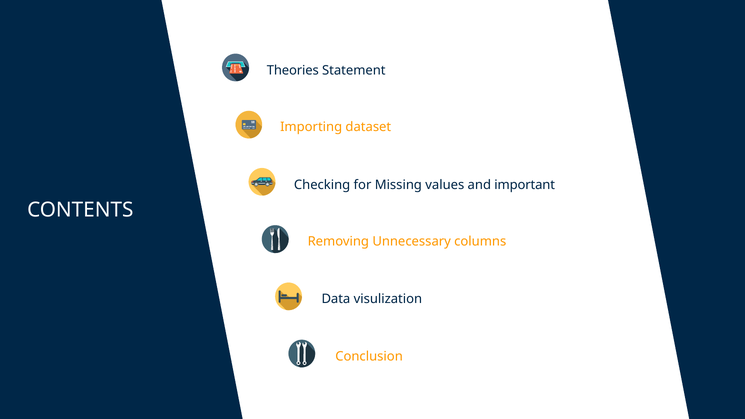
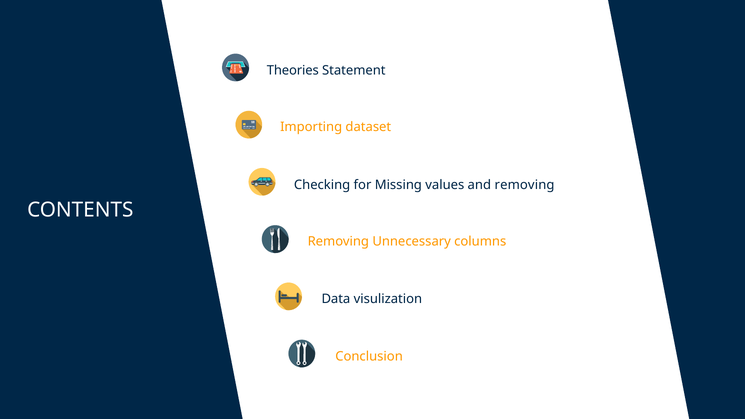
and important: important -> removing (525, 185)
